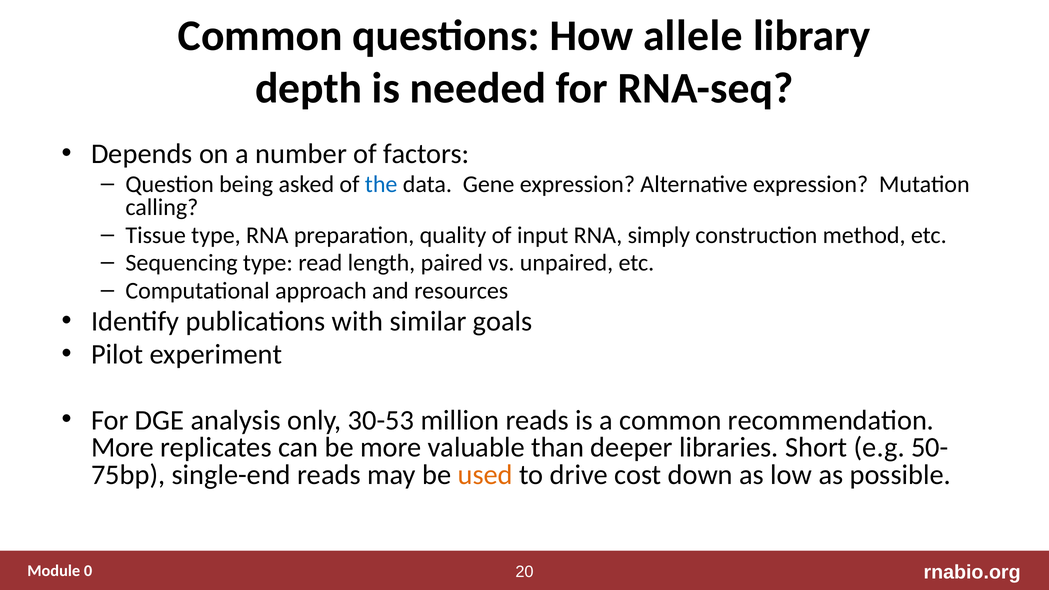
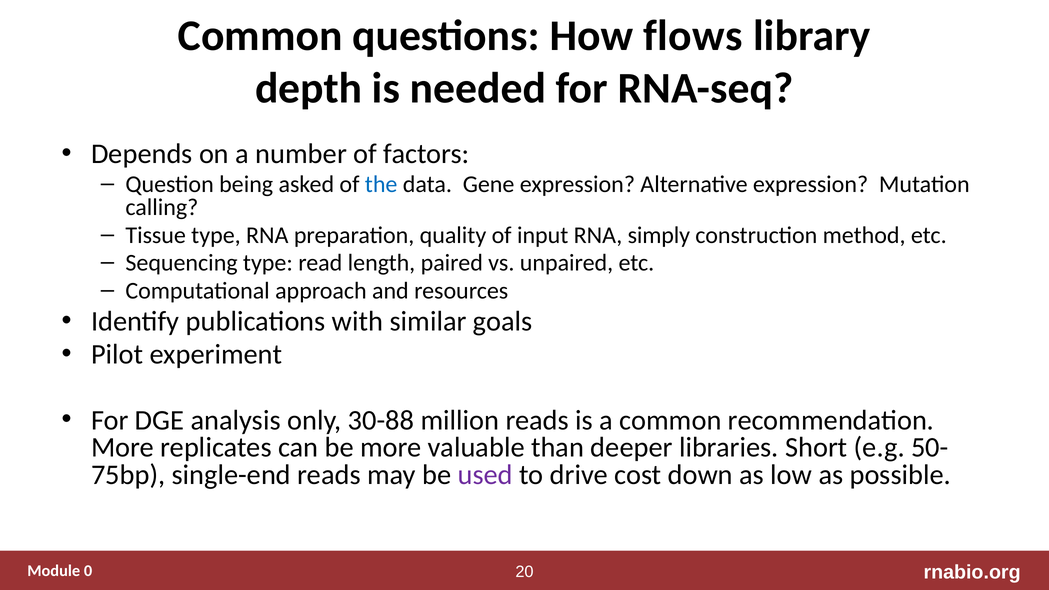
allele: allele -> flows (693, 36)
30-53: 30-53 -> 30-88 (381, 420)
used colour: orange -> purple (485, 475)
